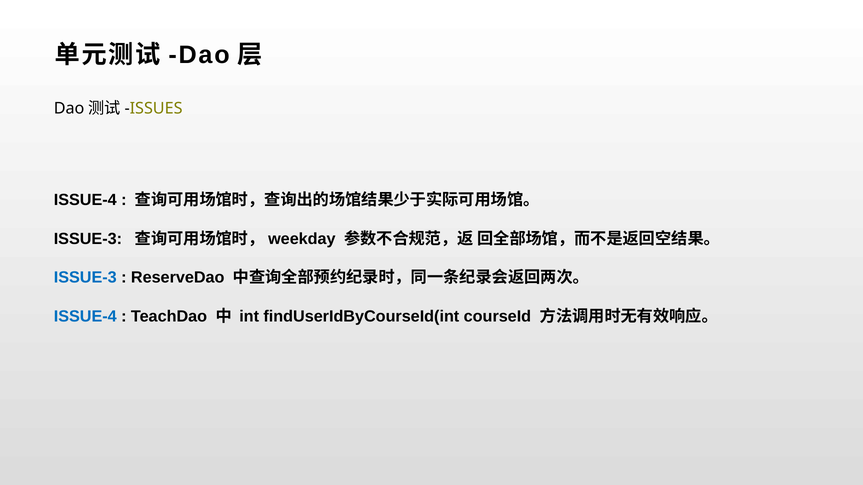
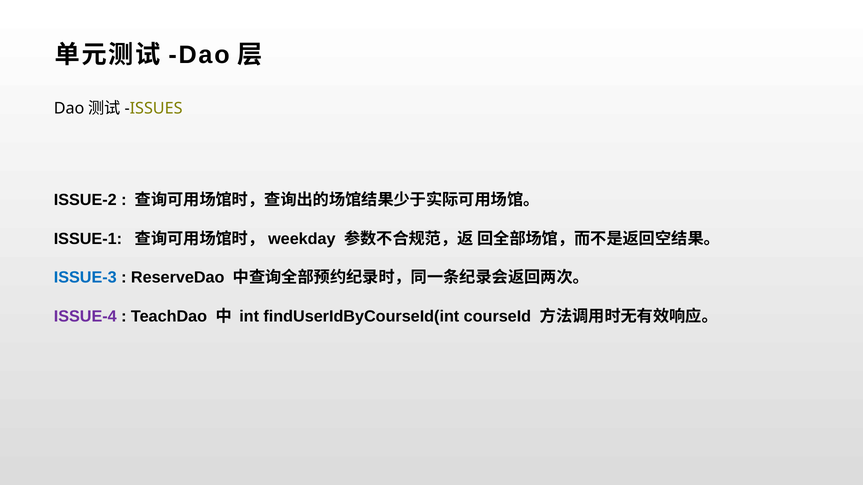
ISSUE-4: ISSUE-4 -> ISSUE-2 (85, 200)
ISSUE-3: ISSUE-3 -> ISSUE-1 (88, 239)
ISSUE-4 colour: blue -> purple (85, 317)
